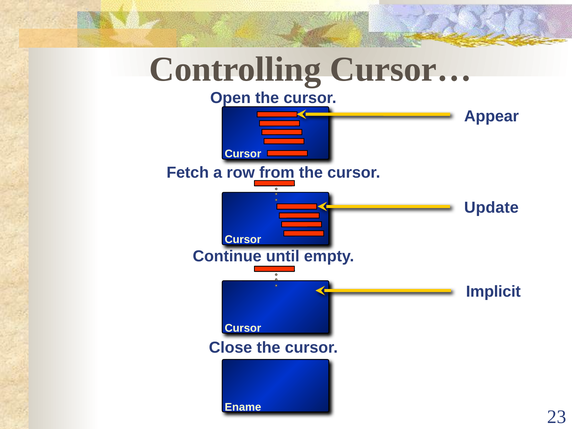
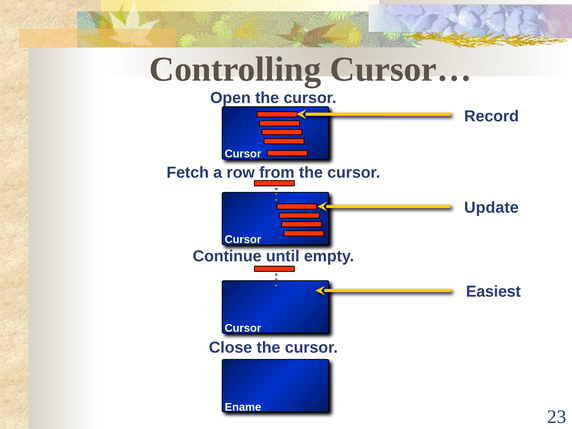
Appear: Appear -> Record (492, 116)
Implicit: Implicit -> Easiest (493, 292)
